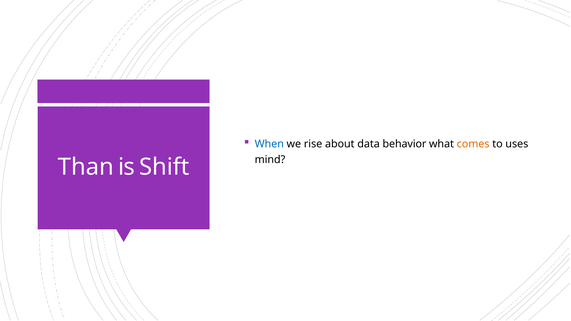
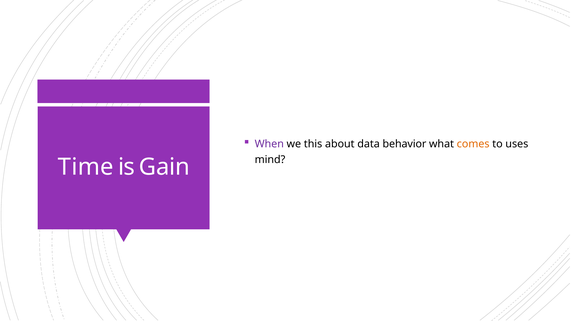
When colour: blue -> purple (269, 144)
rise: rise -> this (313, 144)
Than: Than -> Time (86, 167)
Shift: Shift -> Gain (164, 167)
